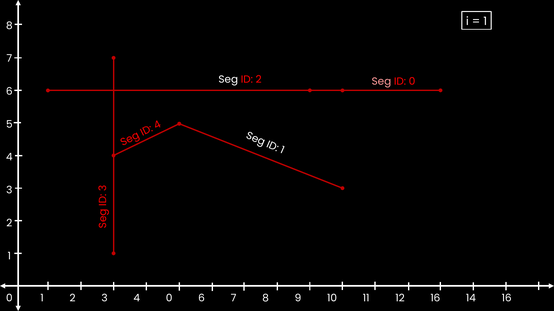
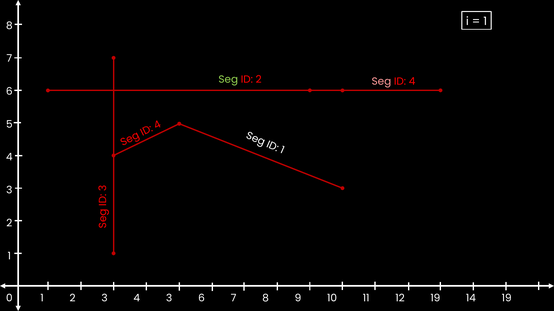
Seg colour: white -> light green (228, 80)
ID 0: 0 -> 4 (412, 82)
4 0: 0 -> 3 (169, 299)
12 16: 16 -> 19 (435, 299)
14 16: 16 -> 19 (507, 299)
